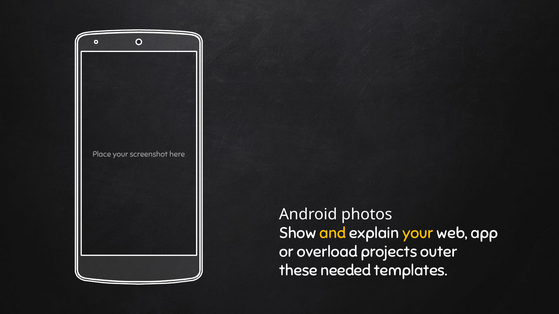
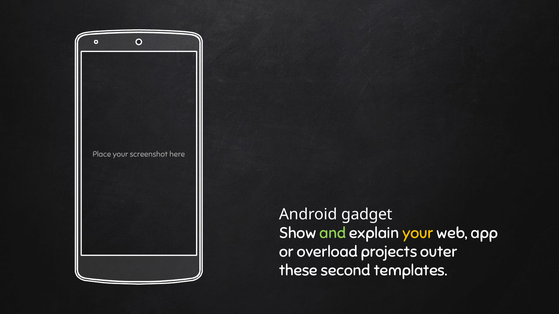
photos: photos -> gadget (367, 215)
and colour: yellow -> light green (333, 233)
needed: needed -> second (346, 271)
